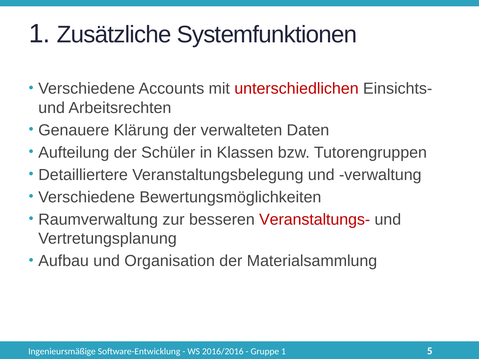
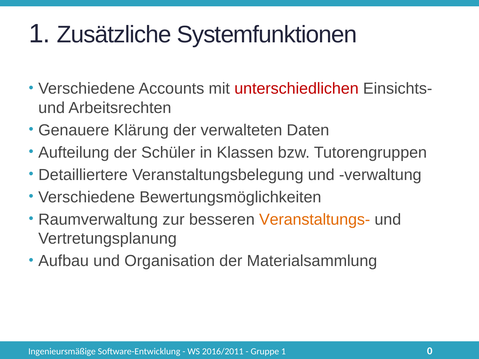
Veranstaltungs- colour: red -> orange (315, 220)
2016/2016: 2016/2016 -> 2016/2011 (223, 352)
5: 5 -> 0 (430, 351)
